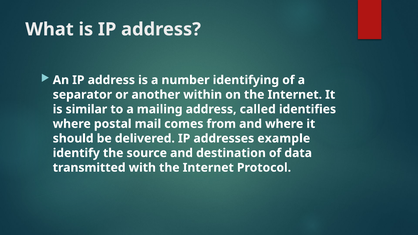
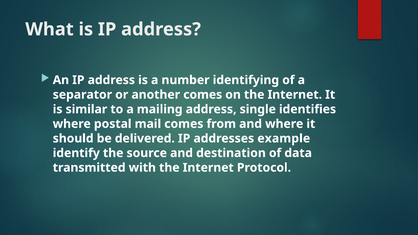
another within: within -> comes (203, 95)
called: called -> single (258, 109)
